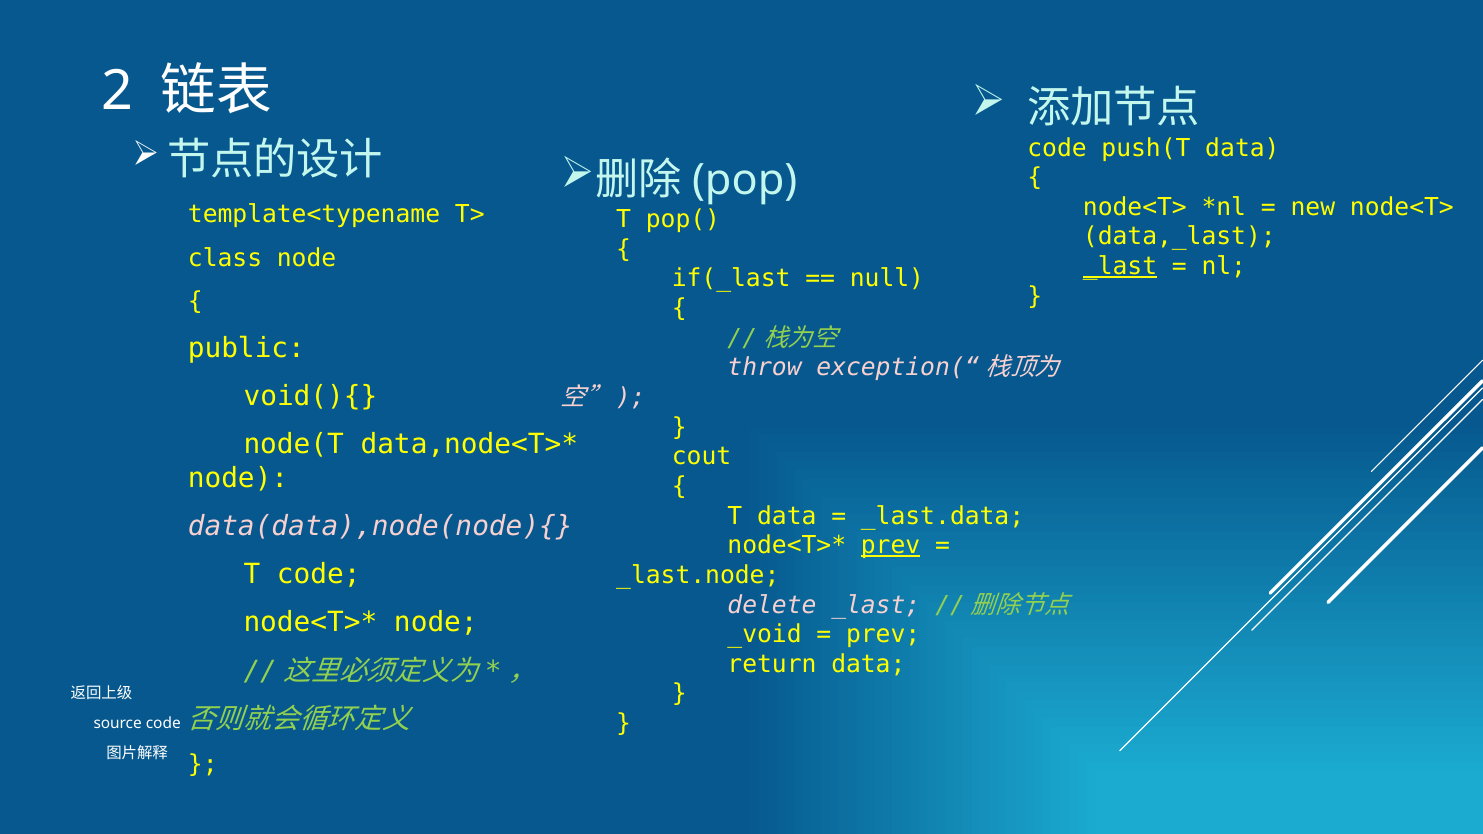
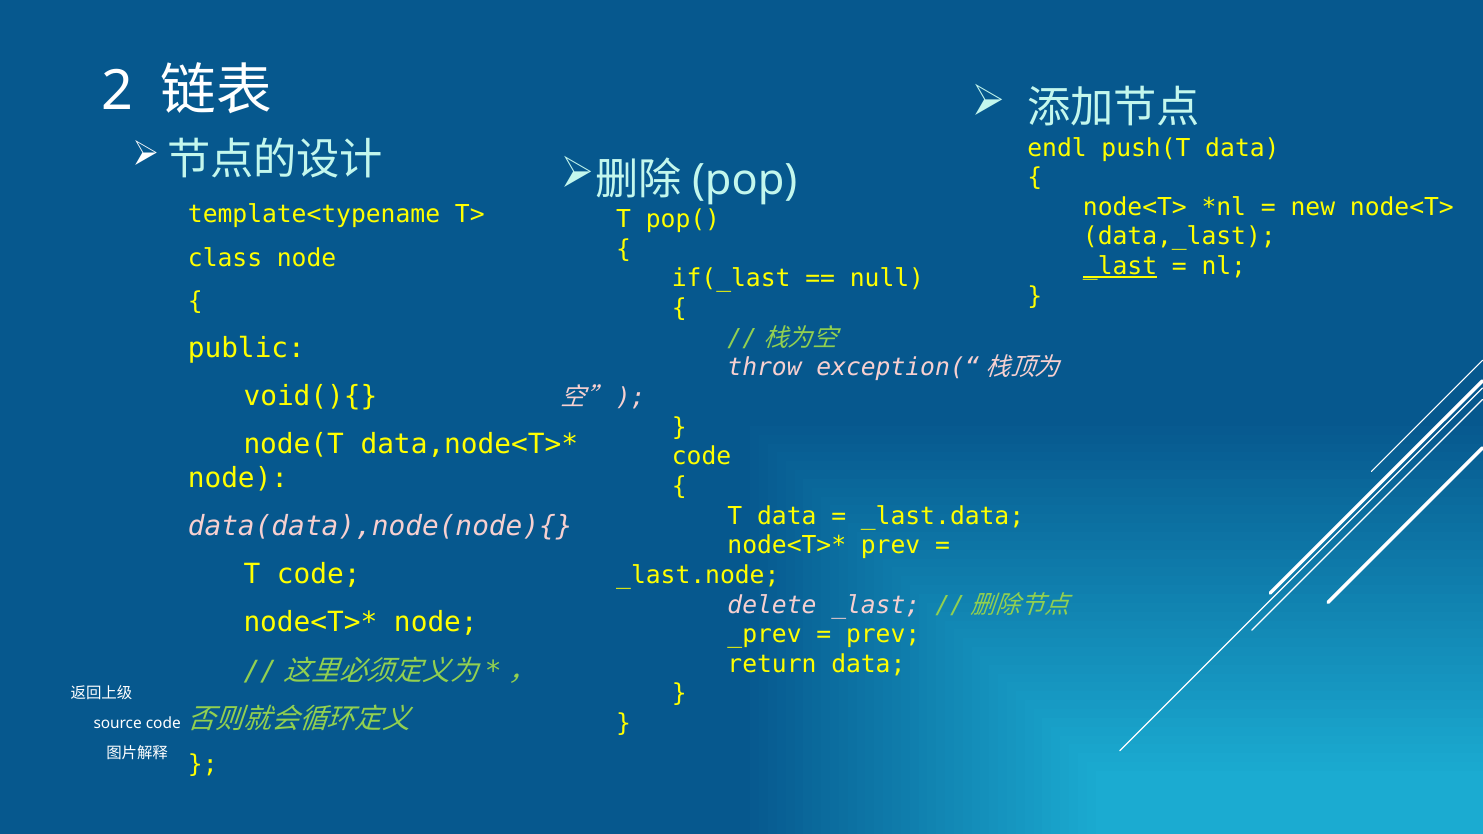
code: code -> endl (1057, 148)
cout: cout -> code (702, 457)
prev underline: present -> none (891, 546)
_void: _void -> _prev (765, 635)
